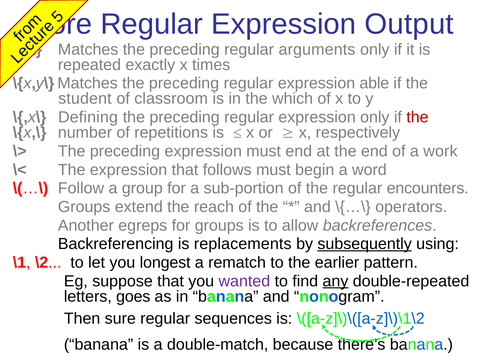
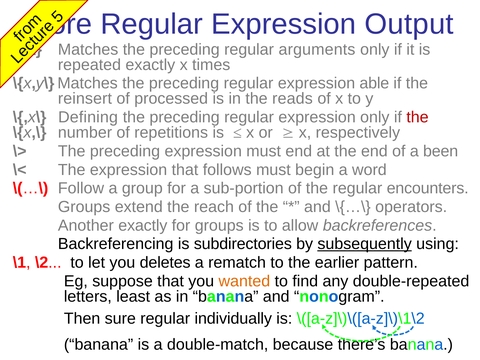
student: student -> reinsert (85, 99)
classroom: classroom -> processed (171, 99)
which: which -> reads (292, 99)
work: work -> been (441, 151)
Another egreps: egreps -> exactly (143, 225)
replacements: replacements -> subdirectories (243, 244)
longest: longest -> deletes (165, 263)
wanted colour: purple -> orange (244, 281)
any underline: present -> none (335, 281)
goes: goes -> least (133, 296)
sequences: sequences -> individually (233, 319)
